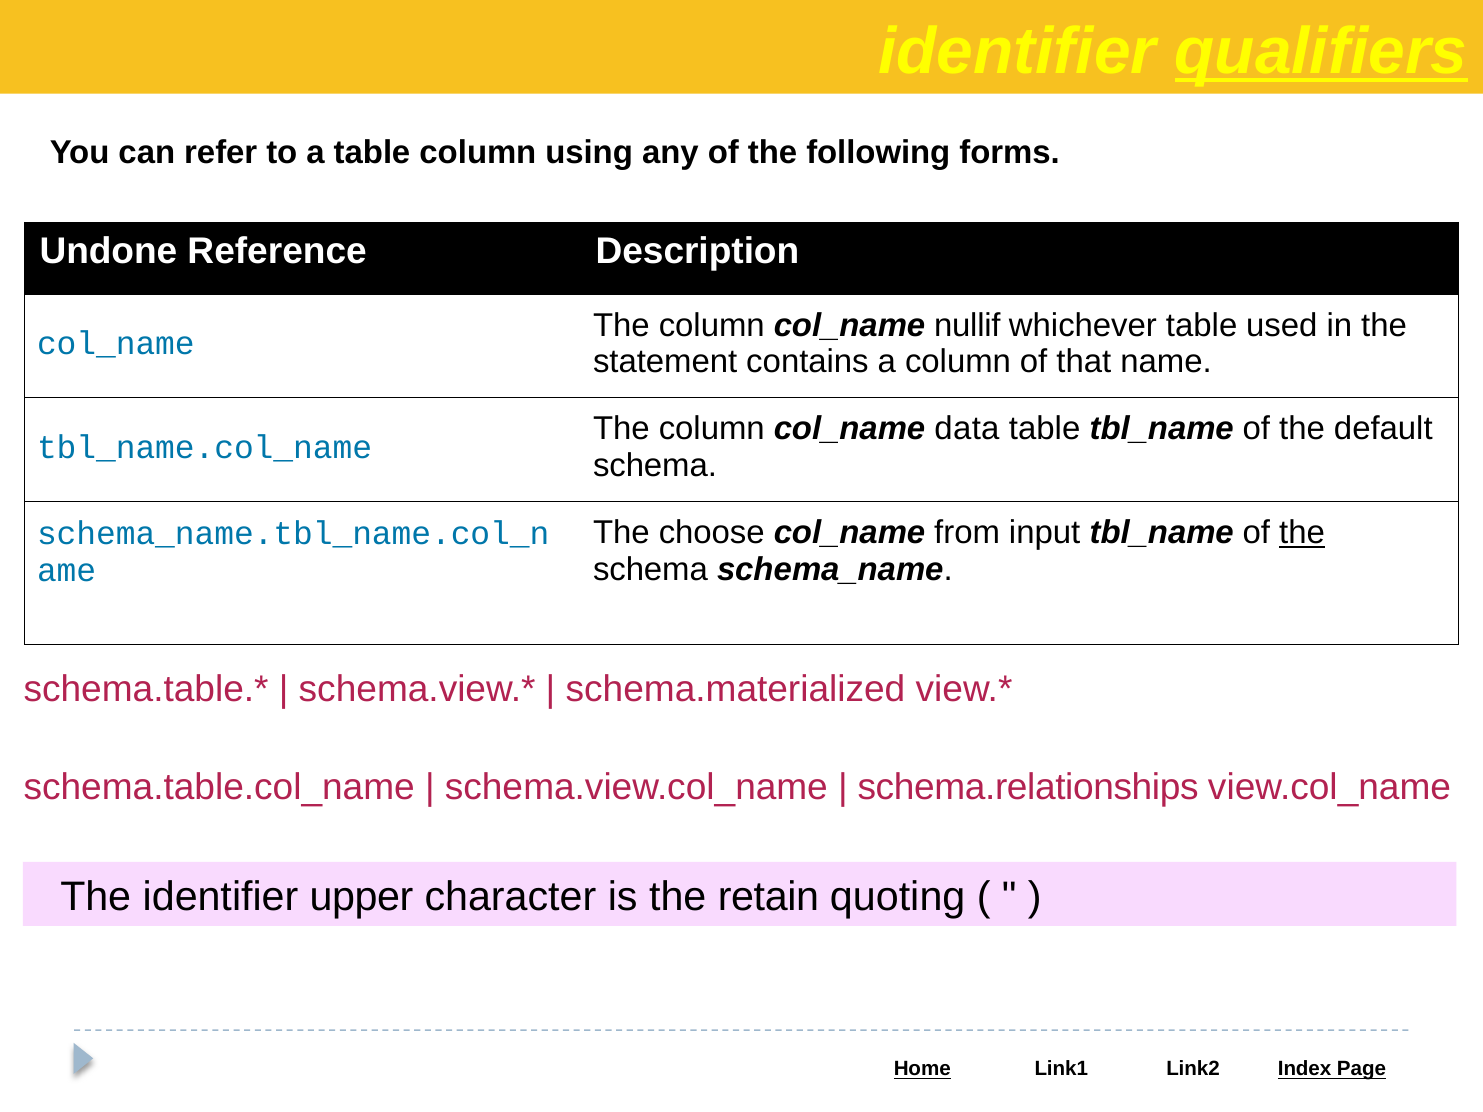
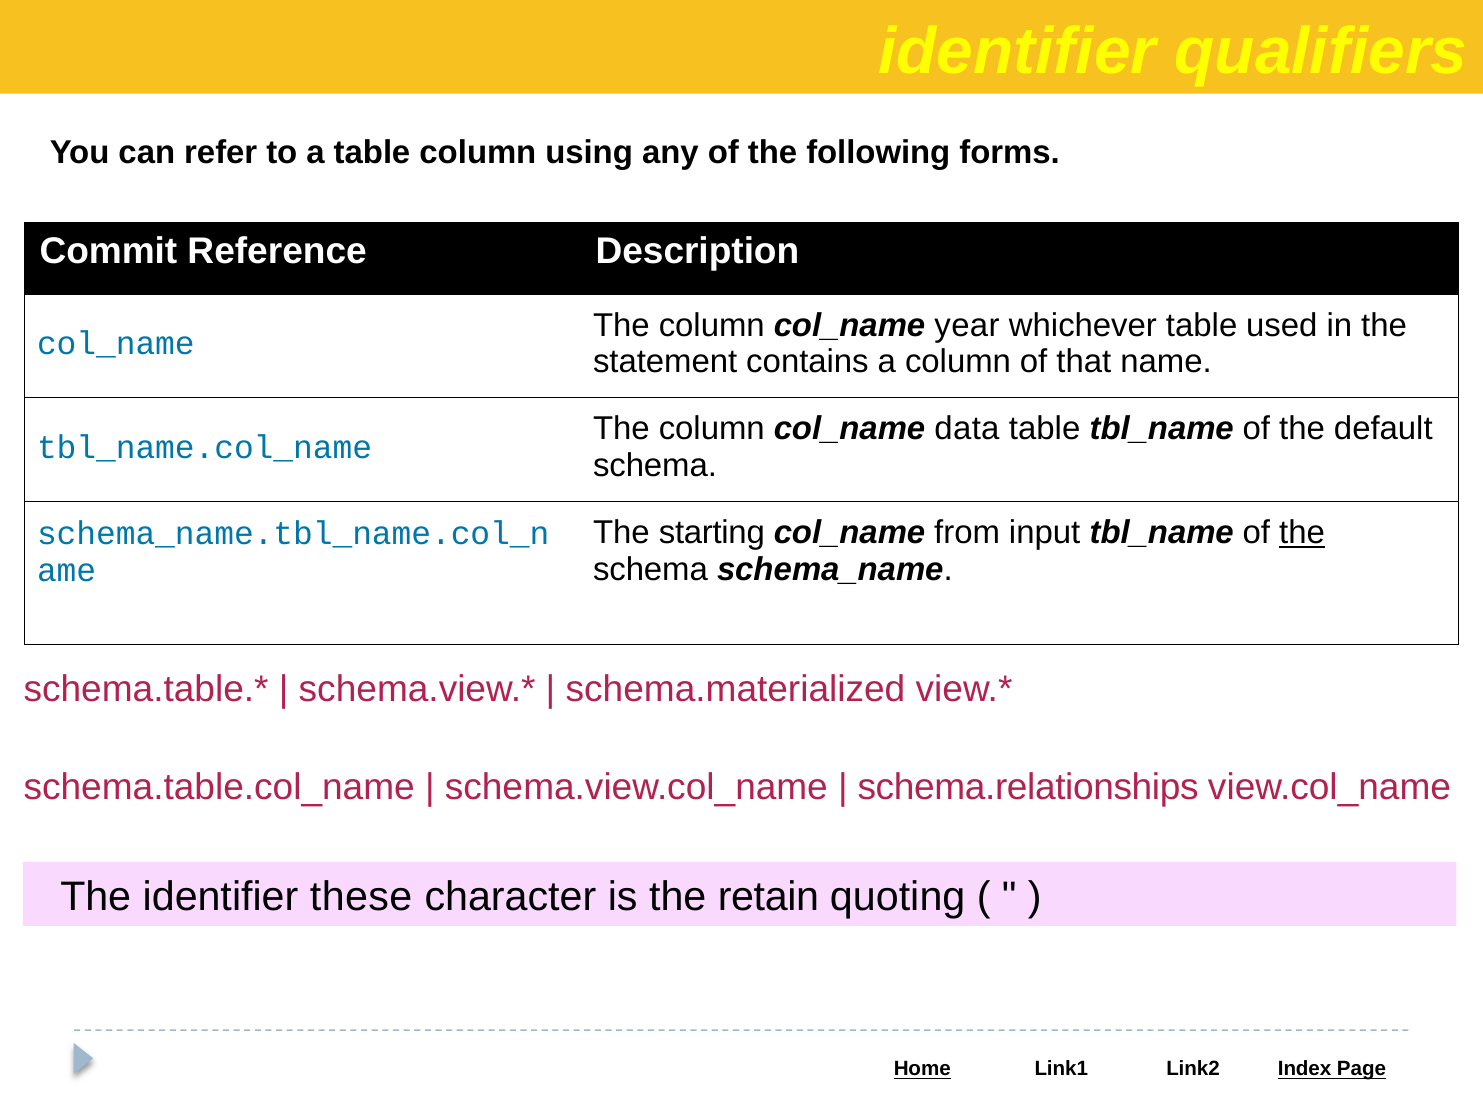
qualifiers underline: present -> none (1321, 51)
Undone: Undone -> Commit (108, 251)
nullif: nullif -> year (967, 325)
choose: choose -> starting (712, 533)
upper: upper -> these (361, 897)
